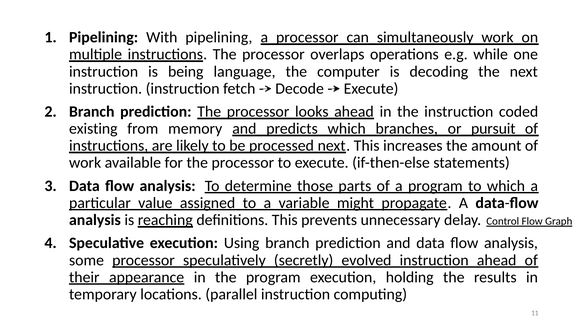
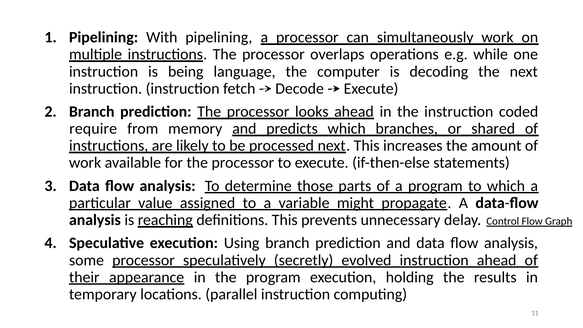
existing: existing -> require (93, 129)
pursuit: pursuit -> shared (493, 129)
